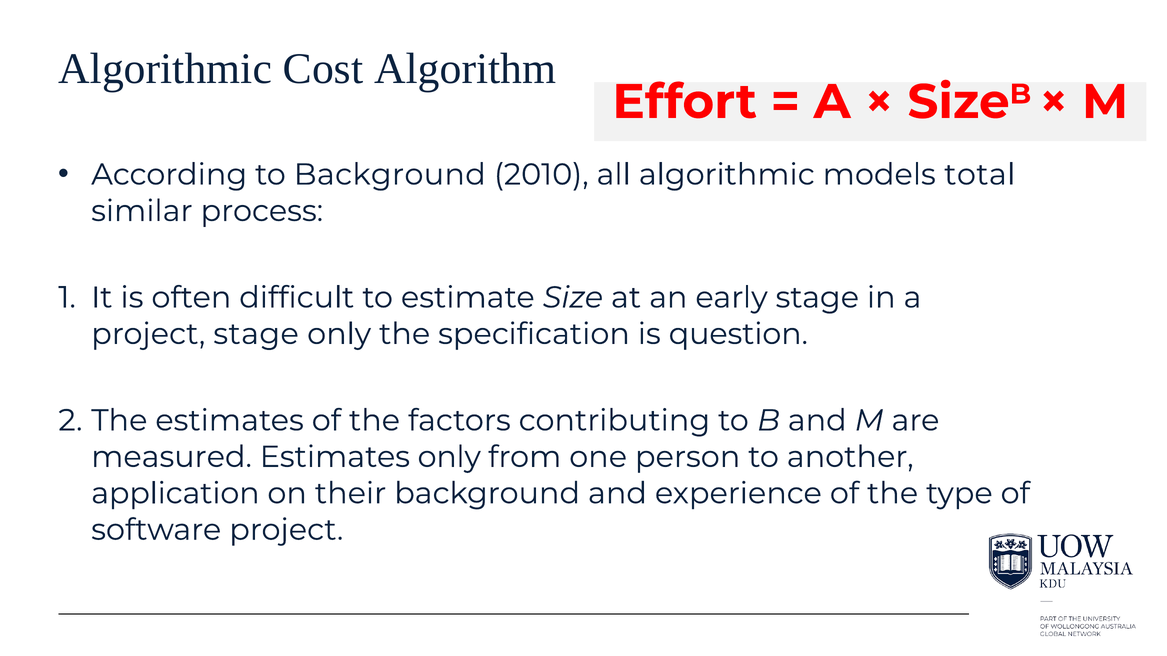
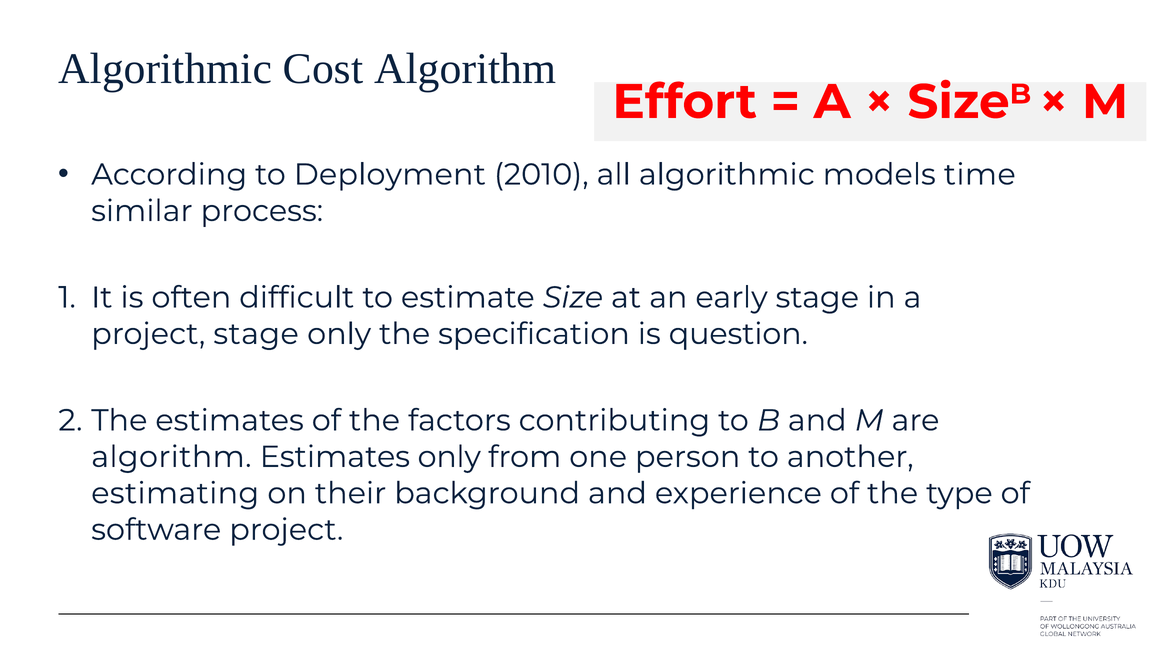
to Background: Background -> Deployment (390, 175)
total: total -> time (980, 175)
measured: measured -> algorithm (171, 457)
application: application -> estimating (175, 494)
